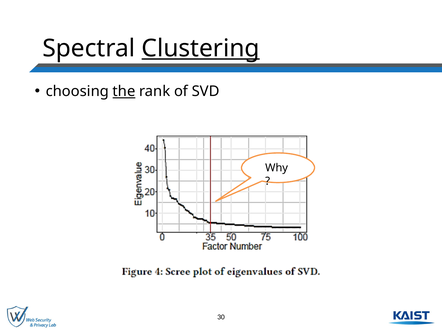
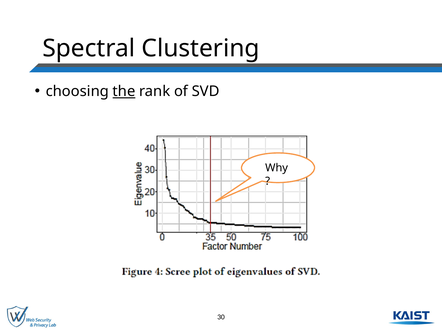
Clustering underline: present -> none (201, 48)
